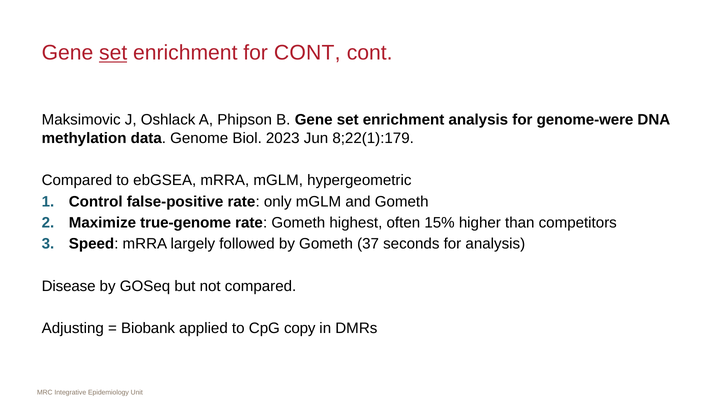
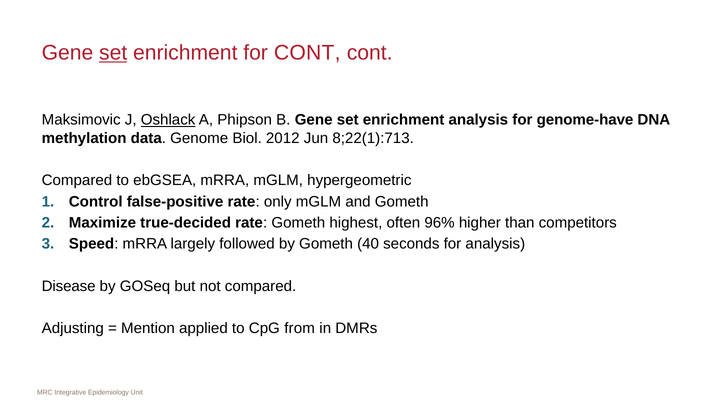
Oshlack underline: none -> present (168, 120)
genome-were: genome-were -> genome-have (585, 120)
2023: 2023 -> 2012 (283, 138)
8;22(1):179: 8;22(1):179 -> 8;22(1):713 (373, 138)
true-genome: true-genome -> true-decided (186, 223)
15%: 15% -> 96% (440, 223)
37: 37 -> 40 (368, 244)
Biobank: Biobank -> Mention (148, 328)
copy: copy -> from (300, 328)
